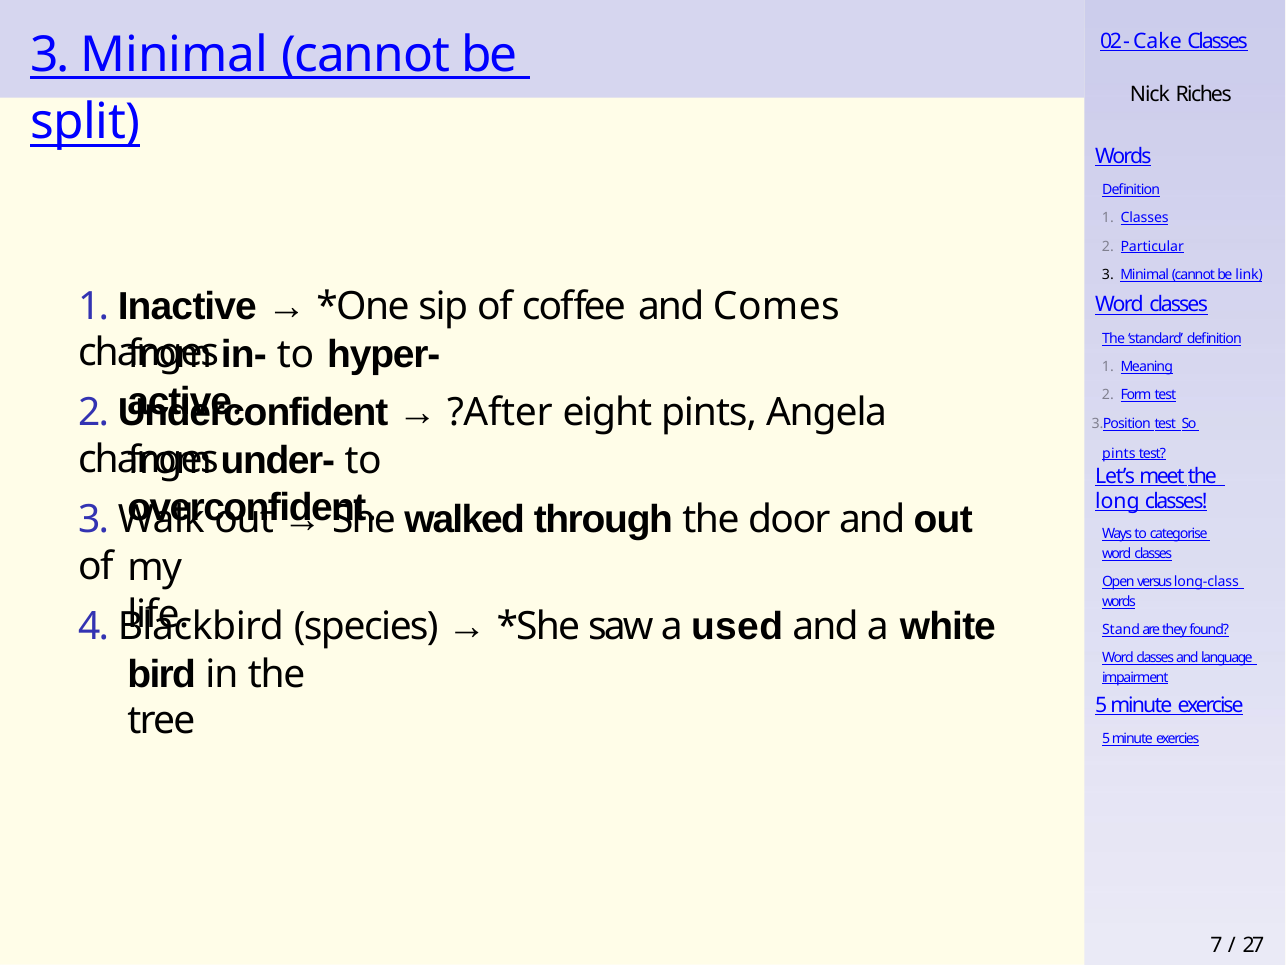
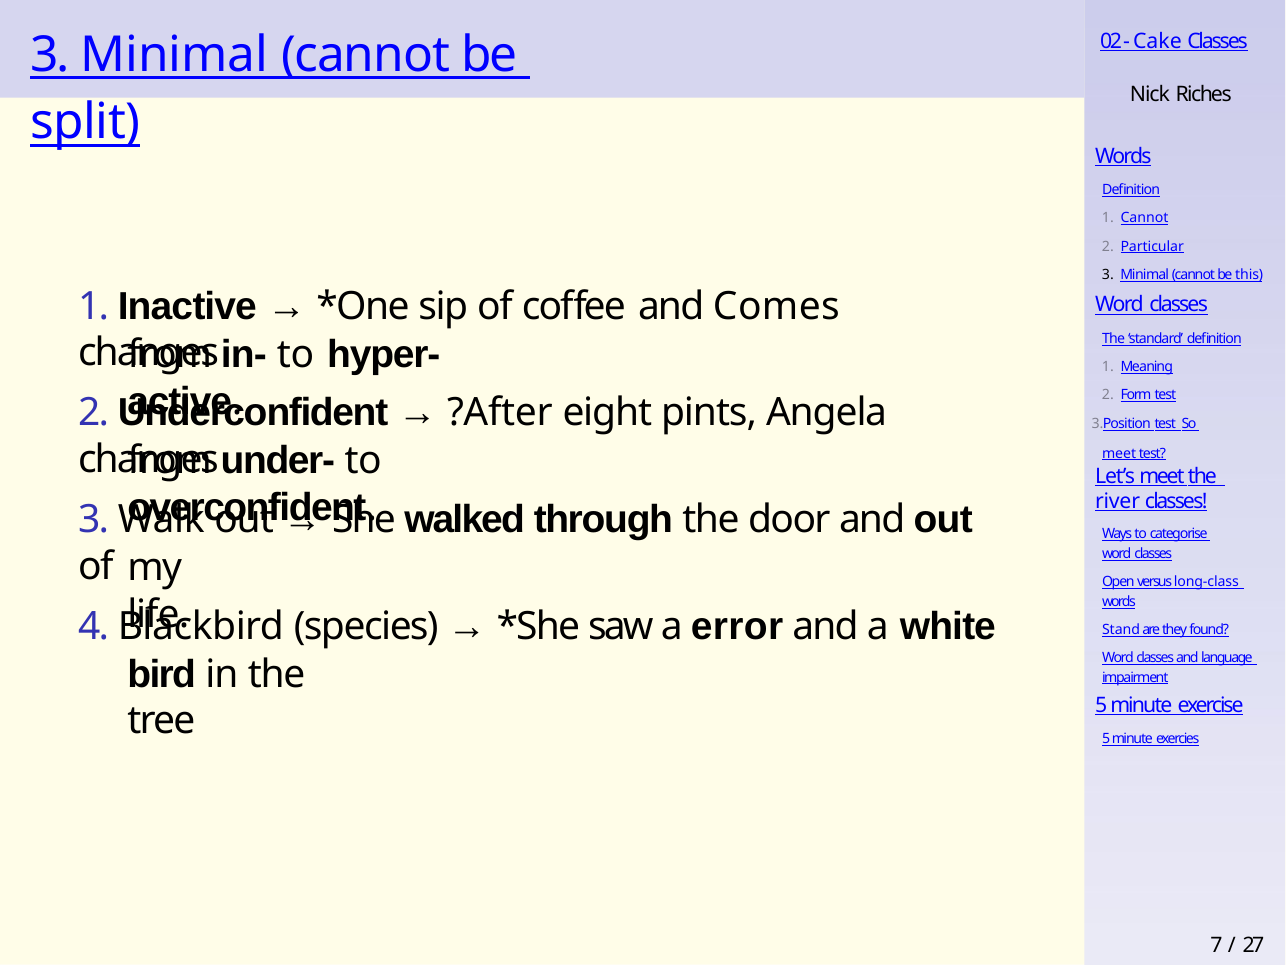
1 Classes: Classes -> Cannot (1145, 218)
link: link -> this (1249, 274)
pints: pints -> meet (1119, 453)
long: long -> river (1118, 501)
used: used -> error (737, 626)
